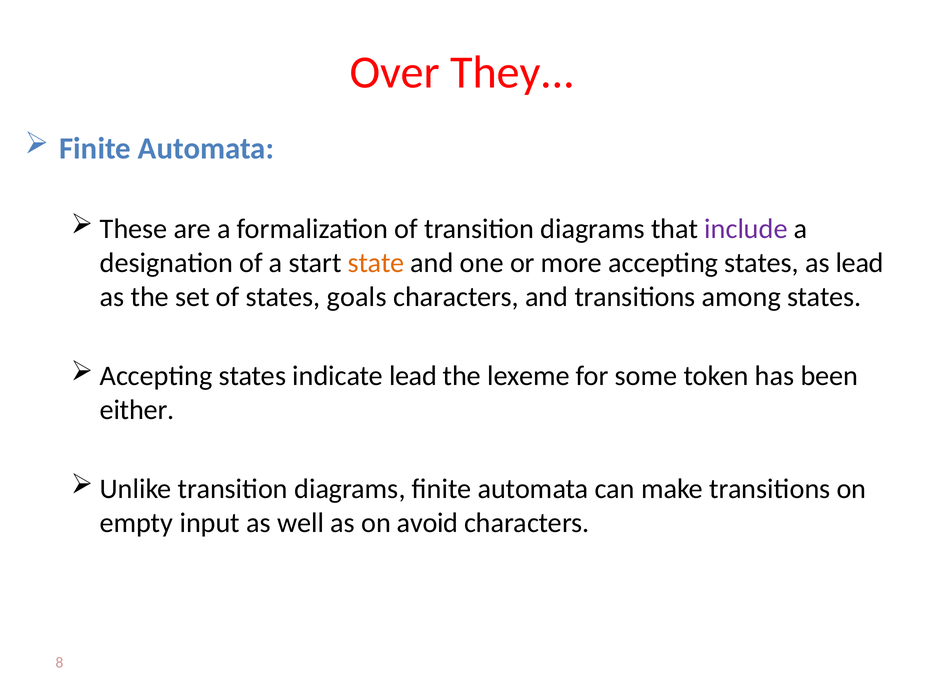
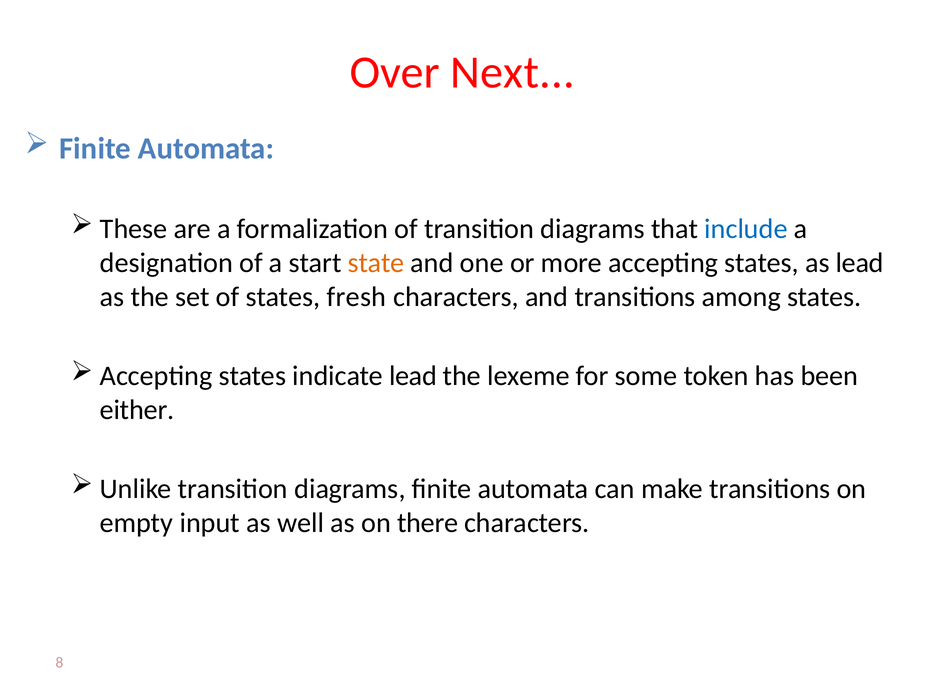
They: They -> Next (513, 73)
include colour: purple -> blue (746, 229)
goals: goals -> fresh (357, 297)
avoid: avoid -> there (428, 523)
